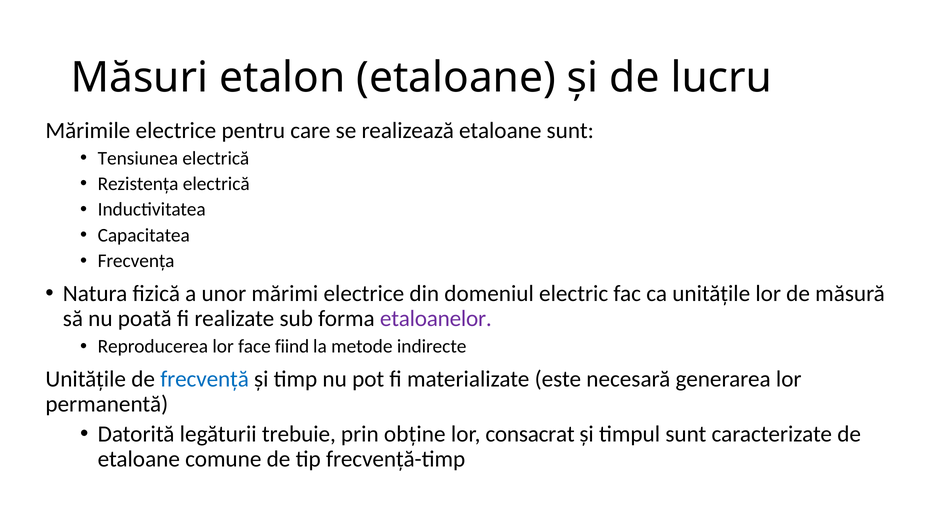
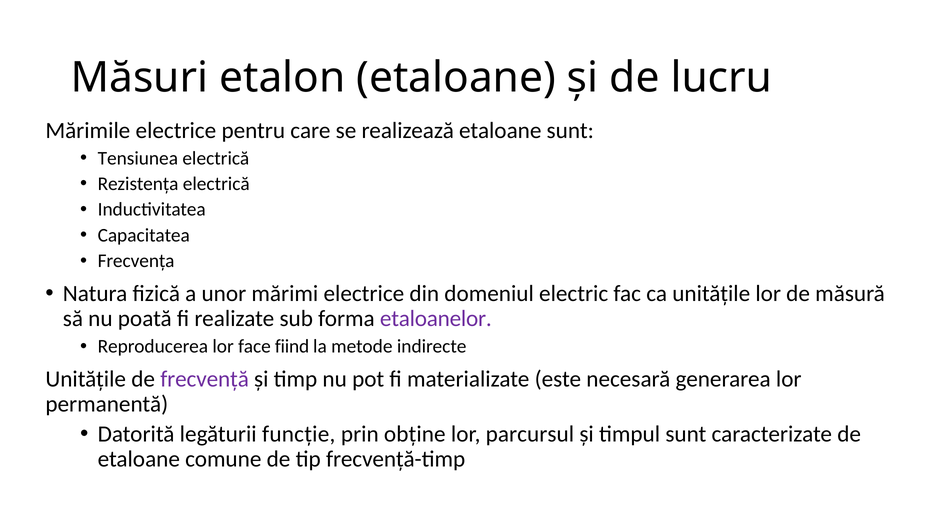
frecvență colour: blue -> purple (205, 379)
trebuie: trebuie -> funcție (299, 434)
consacrat: consacrat -> parcursul (530, 434)
